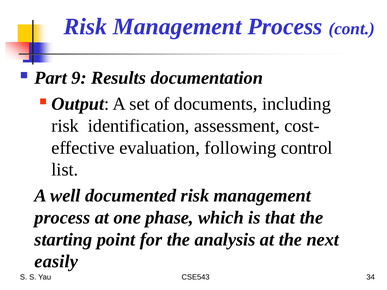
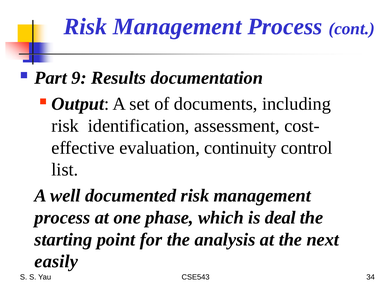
following: following -> continuity (240, 148)
that: that -> deal (280, 218)
